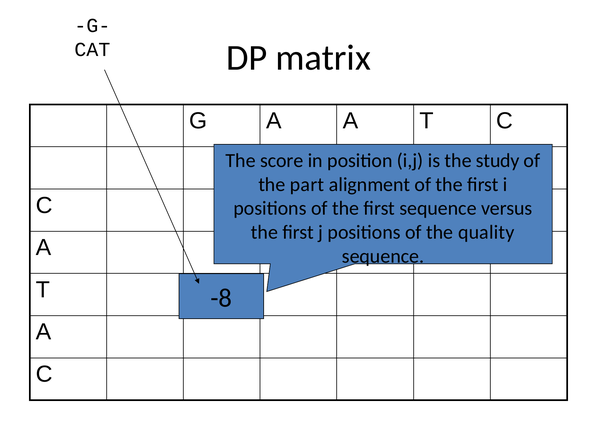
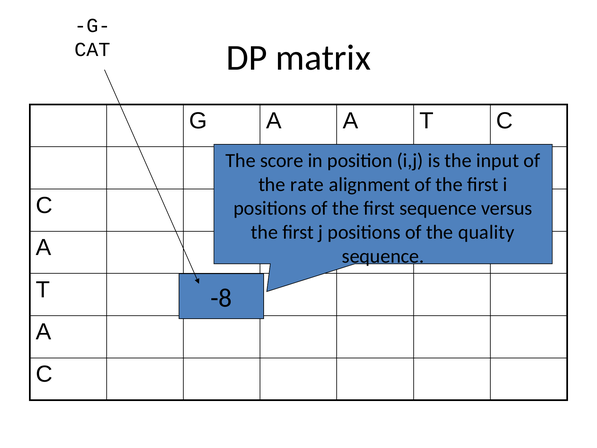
study: study -> input (498, 161)
part: part -> rate (307, 184)
